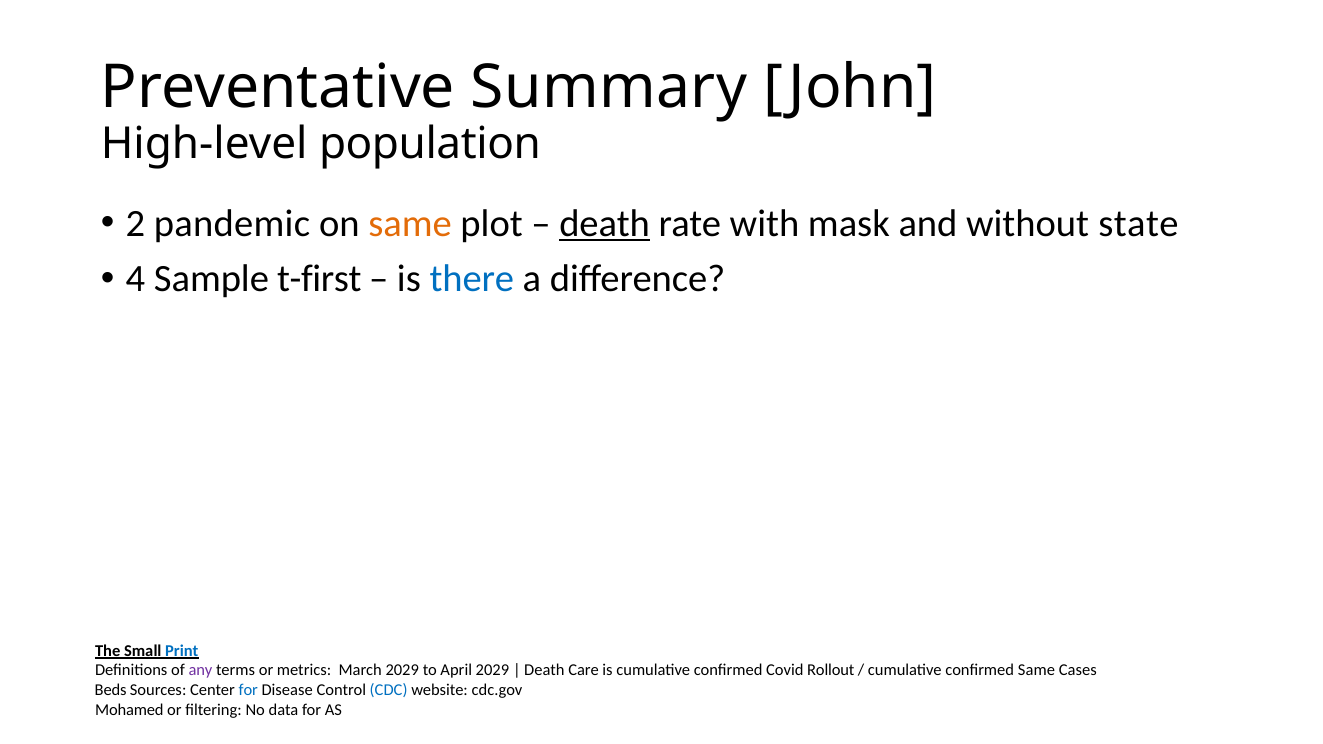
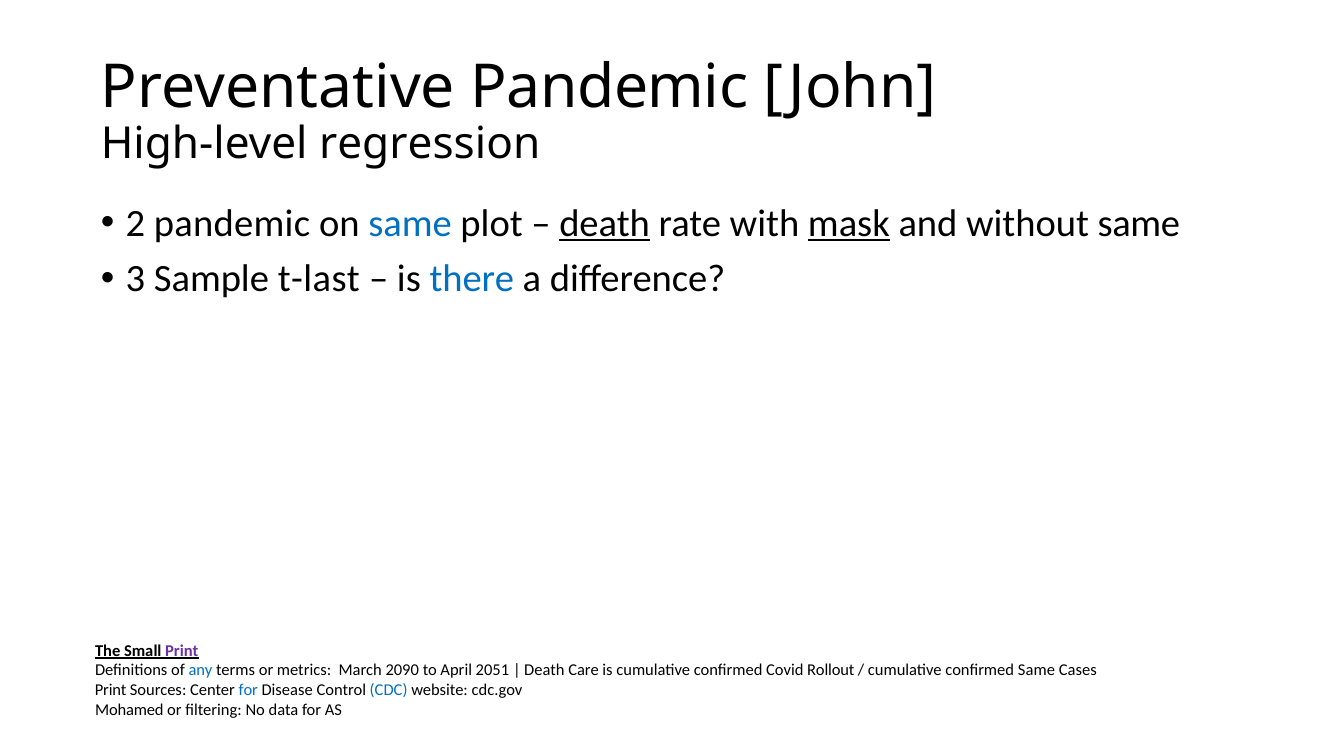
Preventative Summary: Summary -> Pandemic (610, 87)
population: population -> regression (430, 144)
same colour: orange -> blue (410, 224)
mask underline: none -> present (849, 224)
without state: state -> same (1139, 224)
4: 4 -> 3 (135, 279)
t-first: t-first -> t-last (319, 279)
Print colour: blue -> purple (182, 651)
any colour: purple -> blue (201, 671)
March 2029: 2029 -> 2090 (402, 671)
April 2029: 2029 -> 2051 (492, 671)
Beds: Beds -> Print (111, 690)
